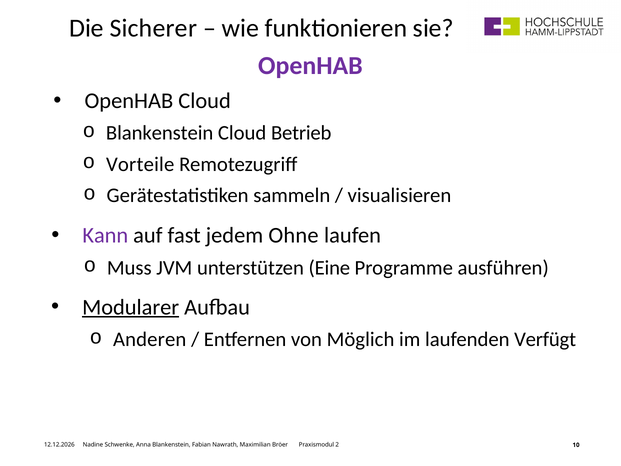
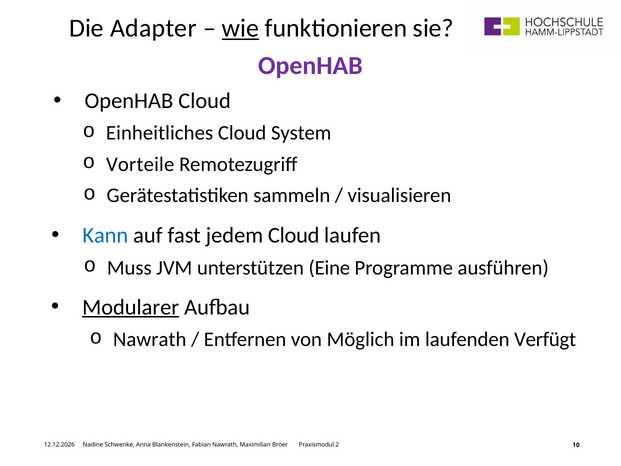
Sicherer: Sicherer -> Adapter (153, 28)
wie underline: none -> present (240, 28)
Blankenstein: Blankenstein -> Einheitliches (160, 133)
Betrieb: Betrieb -> System (301, 133)
Kann colour: purple -> blue (105, 235)
jedem Ohne: Ohne -> Cloud (294, 235)
Anderen: Anderen -> Nawrath (150, 339)
